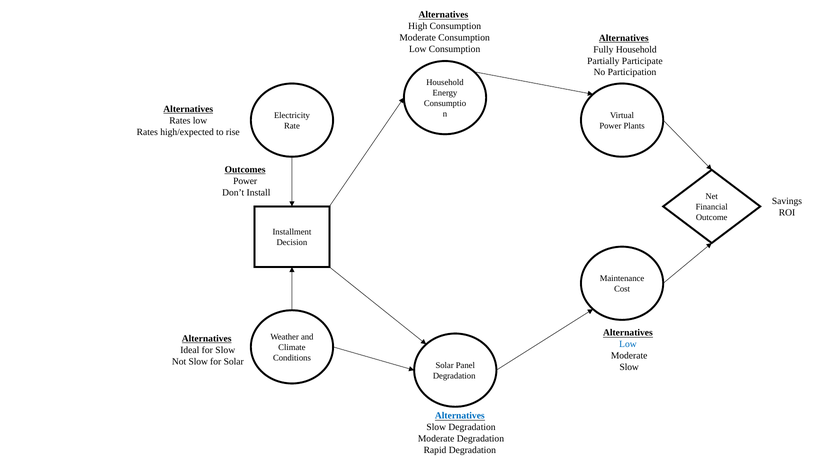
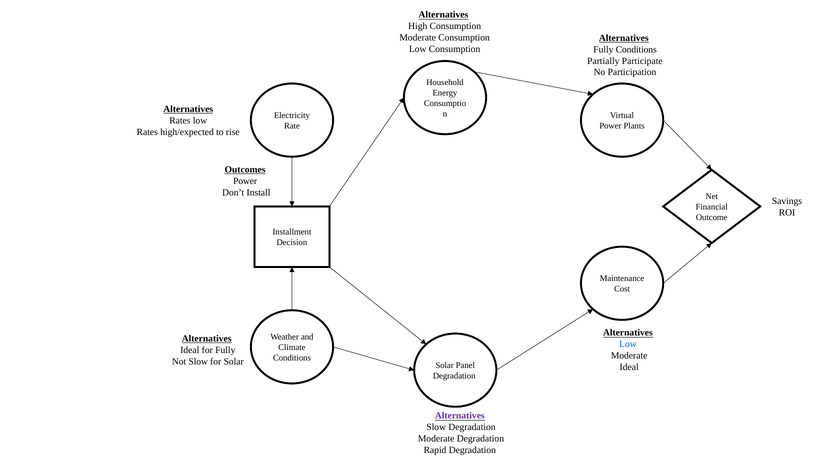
Fully Household: Household -> Conditions (636, 49)
for Slow: Slow -> Fully (225, 350)
Slow: Slow -> Ideal (629, 367)
Alternatives colour: blue -> purple (460, 416)
